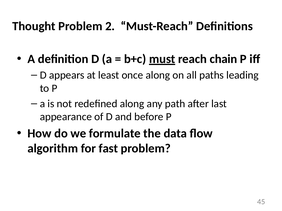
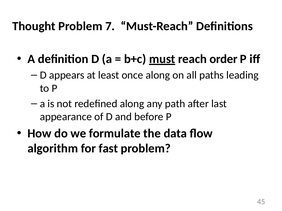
2: 2 -> 7 (110, 26)
chain: chain -> order (223, 59)
